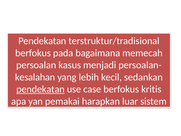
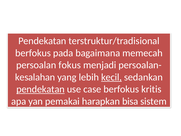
kasus: kasus -> fokus (70, 65)
kecil underline: none -> present (111, 77)
luar: luar -> bisa (130, 101)
